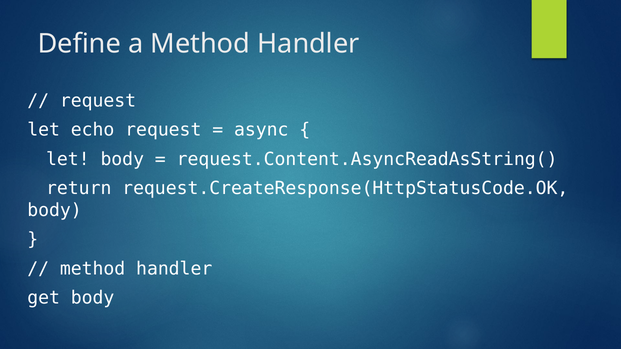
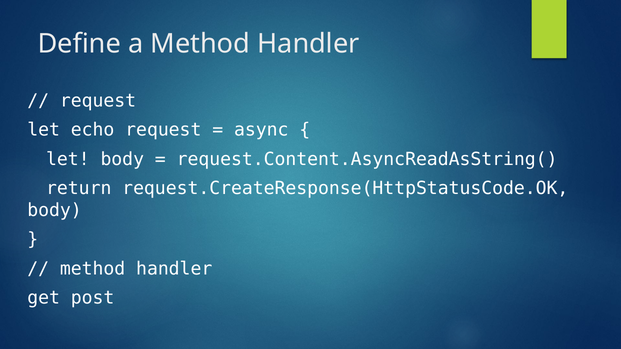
get body: body -> post (93, 298)
